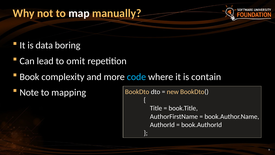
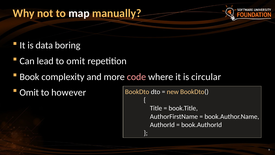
code colour: light blue -> pink (136, 77)
contain: contain -> circular (206, 77)
Note: Note -> Omit (29, 92)
mapping: mapping -> however (69, 92)
